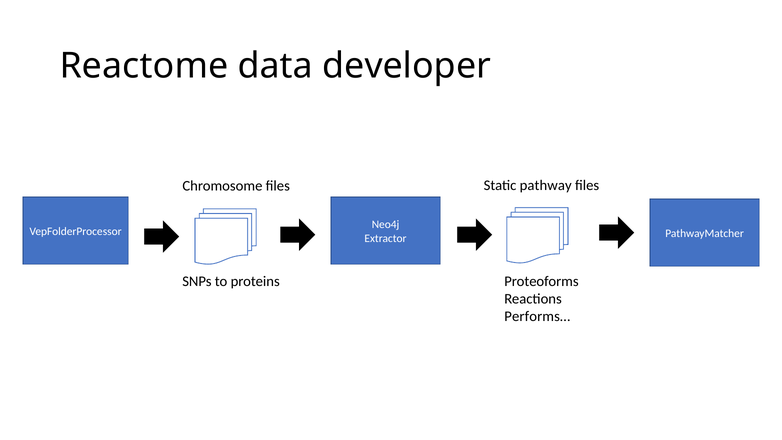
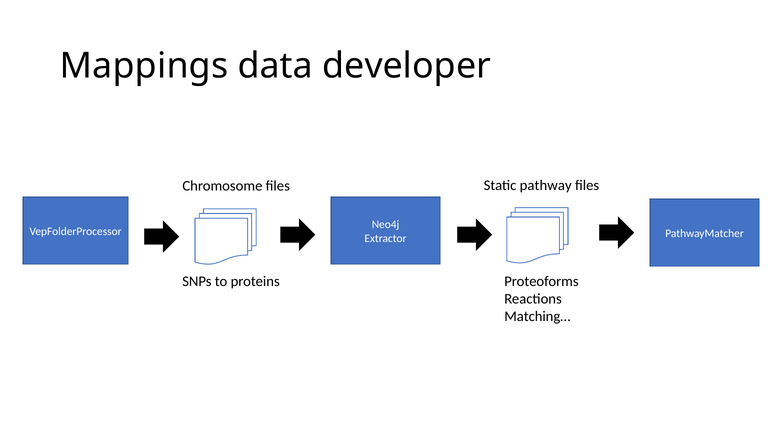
Reactome: Reactome -> Mappings (144, 66)
Performs…: Performs… -> Matching… (537, 316)
